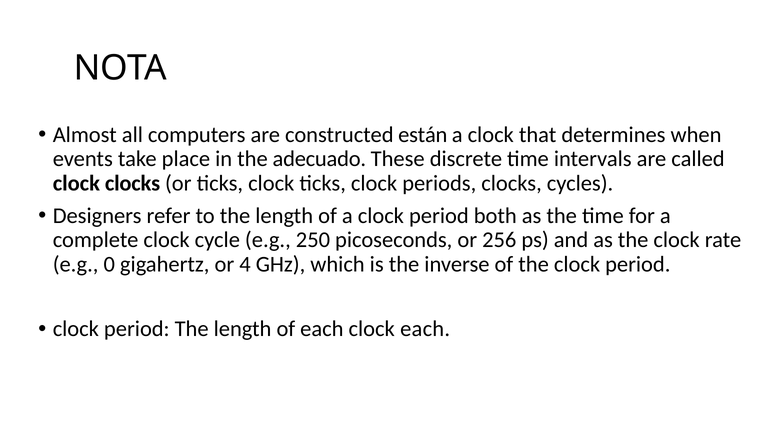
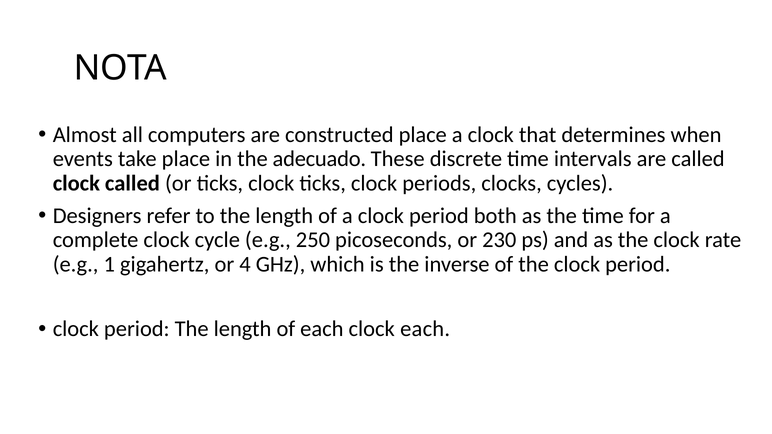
constructed están: están -> place (423, 135)
clock clocks: clocks -> called (132, 183)
256: 256 -> 230 (499, 240)
0: 0 -> 1 (109, 264)
